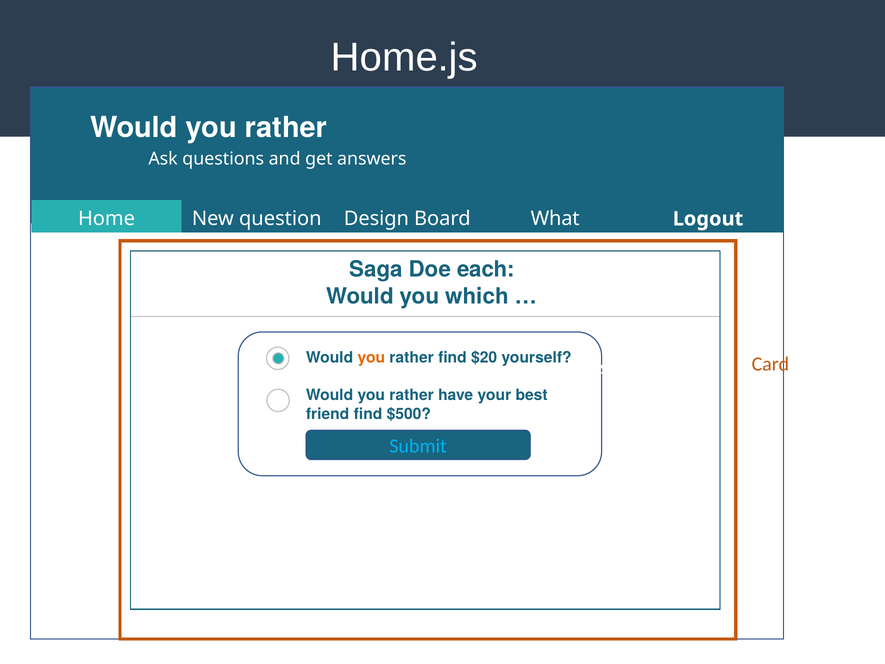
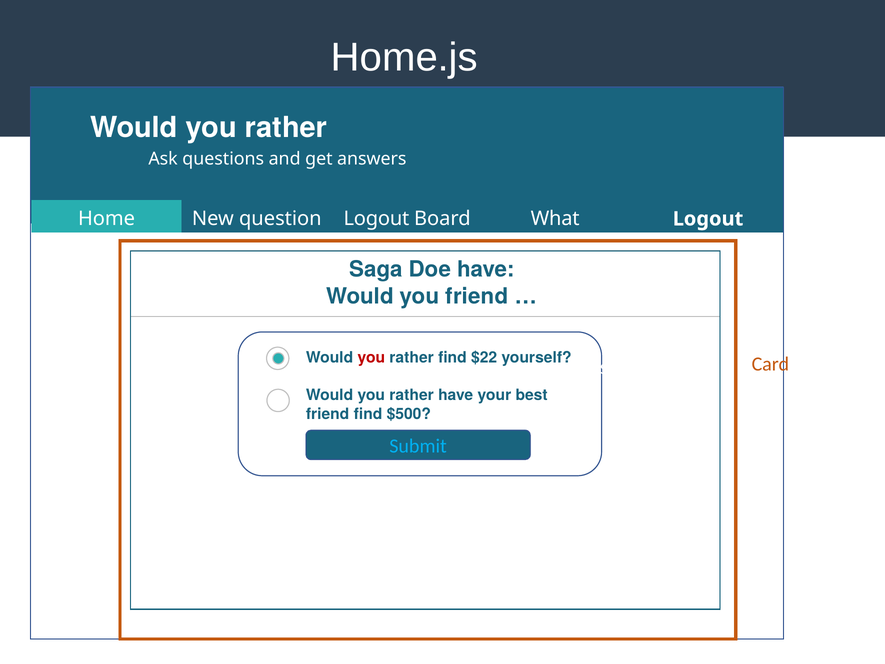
question Design: Design -> Logout (376, 219)
Doe each: each -> have (486, 269)
you which: which -> friend (477, 296)
you colour: orange -> red (371, 358)
$20: $20 -> $22 (484, 358)
